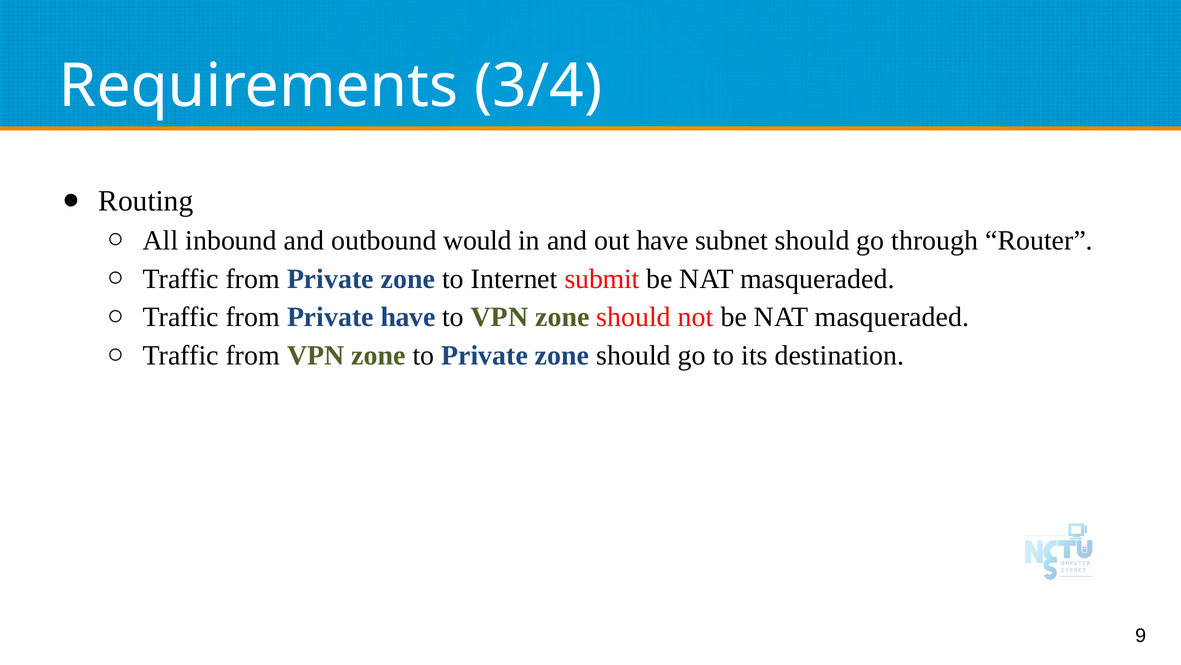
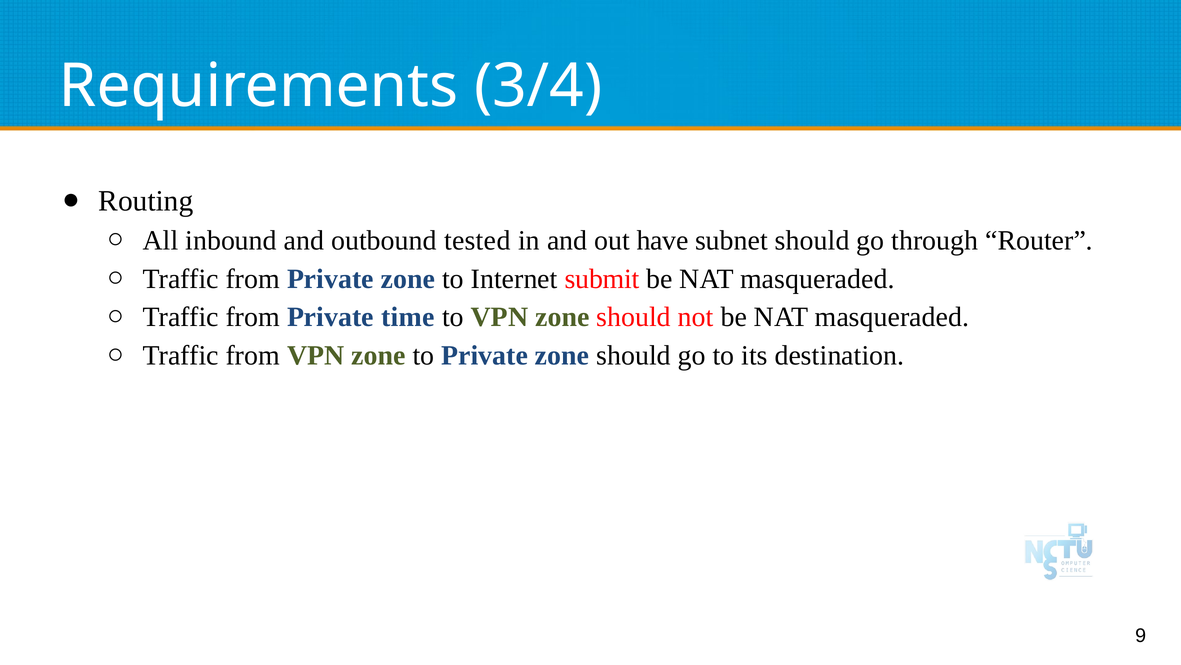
would: would -> tested (477, 240)
Private have: have -> time (408, 317)
